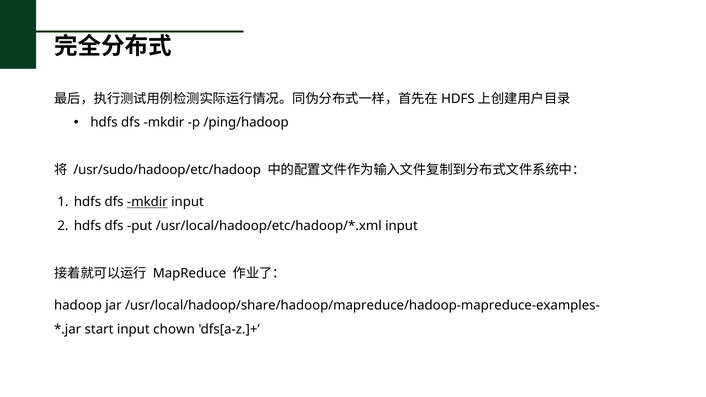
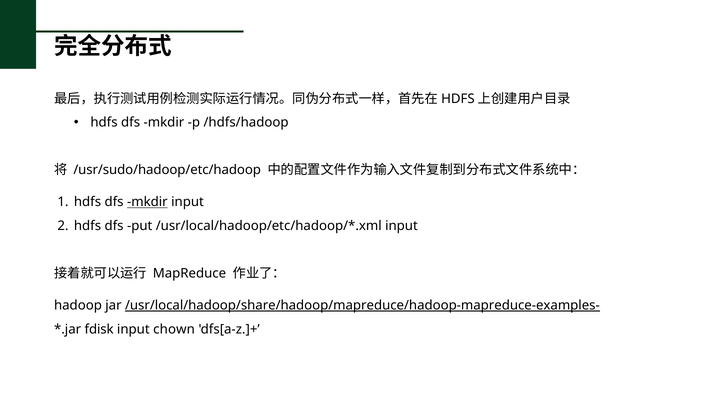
/ping/hadoop: /ping/hadoop -> /hdfs/hadoop (246, 123)
/usr/local/hadoop/share/hadoop/mapreduce/hadoop-mapreduce-examples- underline: none -> present (362, 305)
start: start -> fdisk (99, 329)
